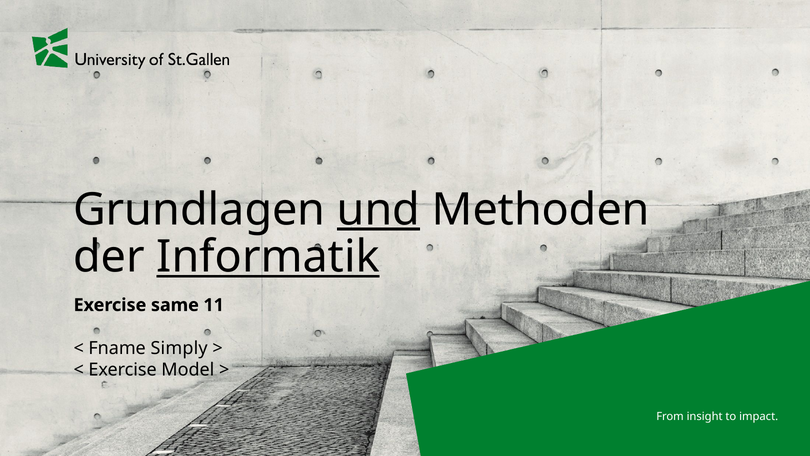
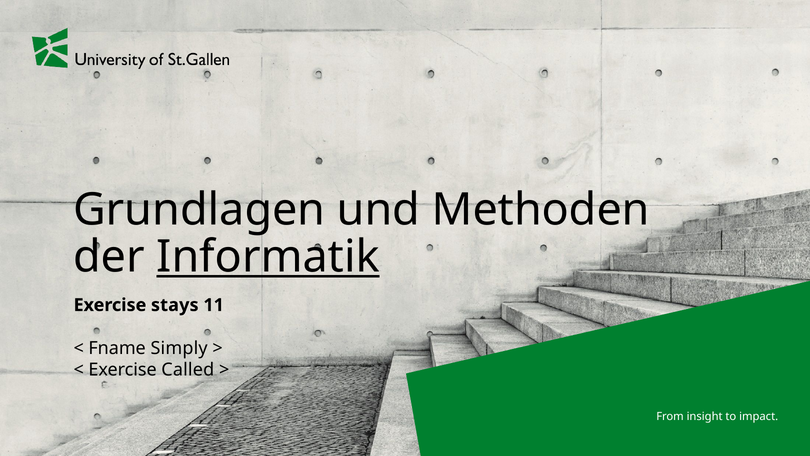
und underline: present -> none (379, 209)
same: same -> stays (175, 305)
Model: Model -> Called (188, 370)
